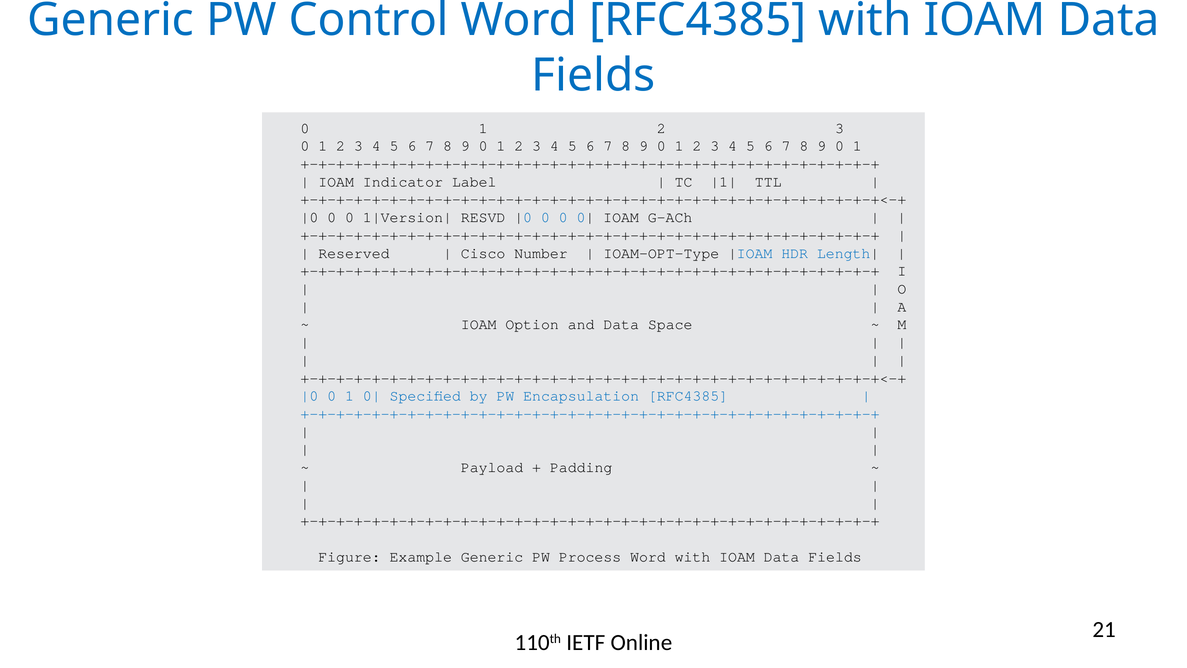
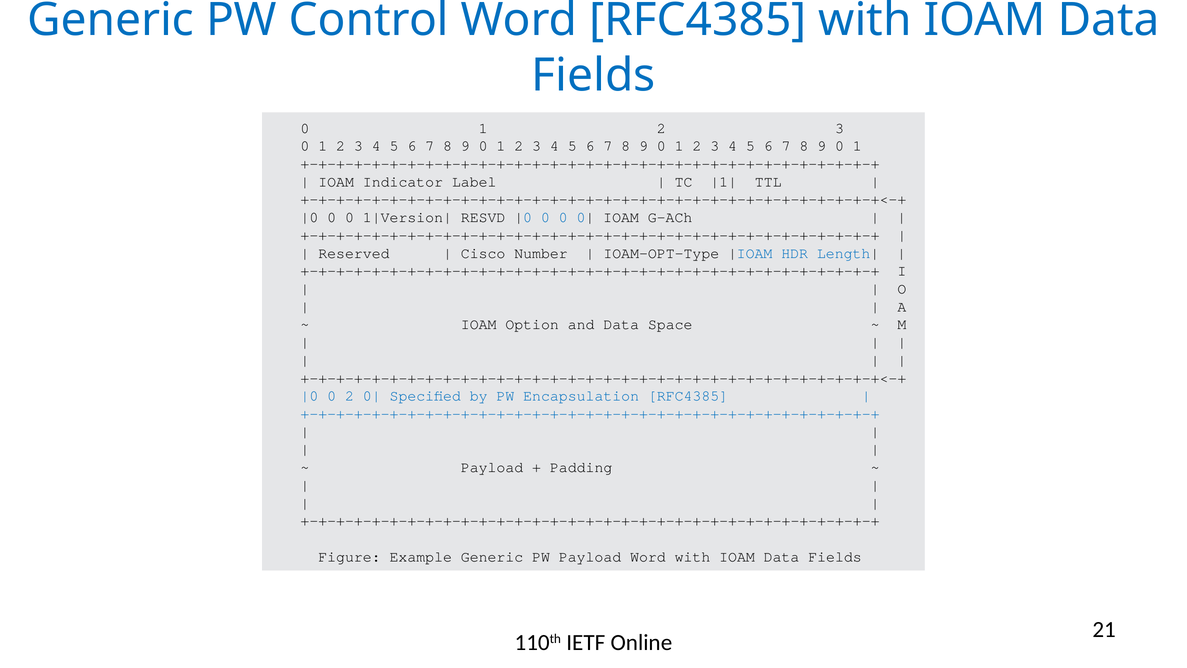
1: 1 -> 2 (350, 396)
PW Process: Process -> Payload (590, 556)
